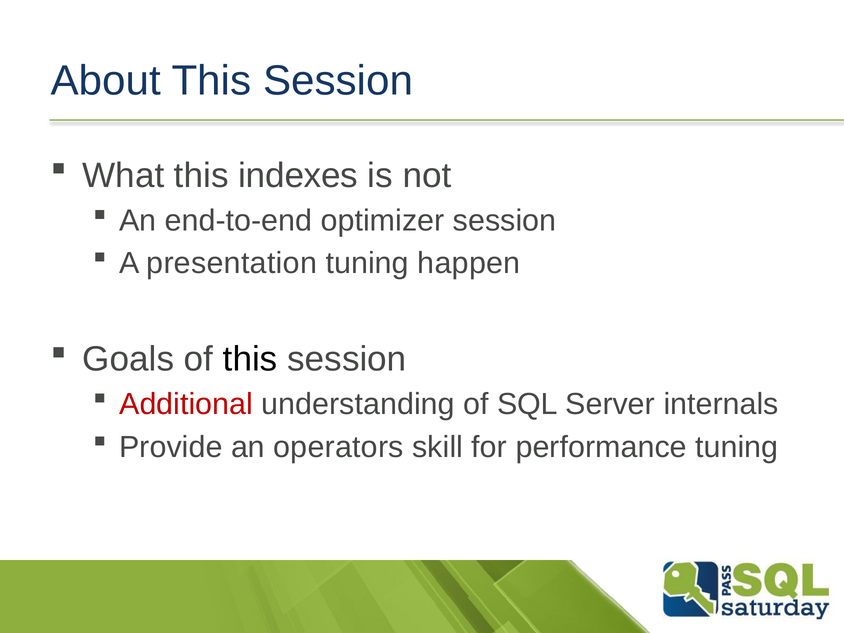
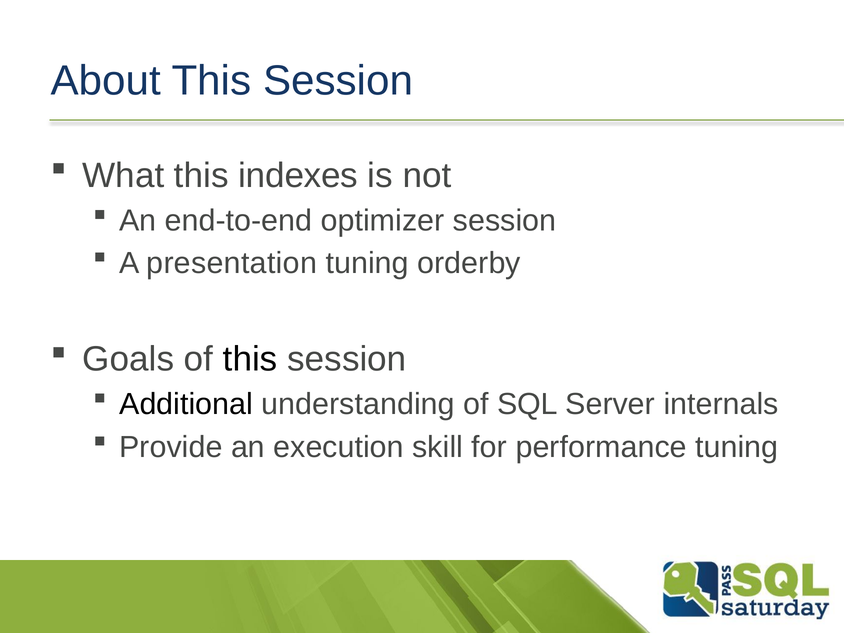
happen: happen -> orderby (469, 263)
Additional colour: red -> black (186, 404)
operators: operators -> execution (339, 447)
